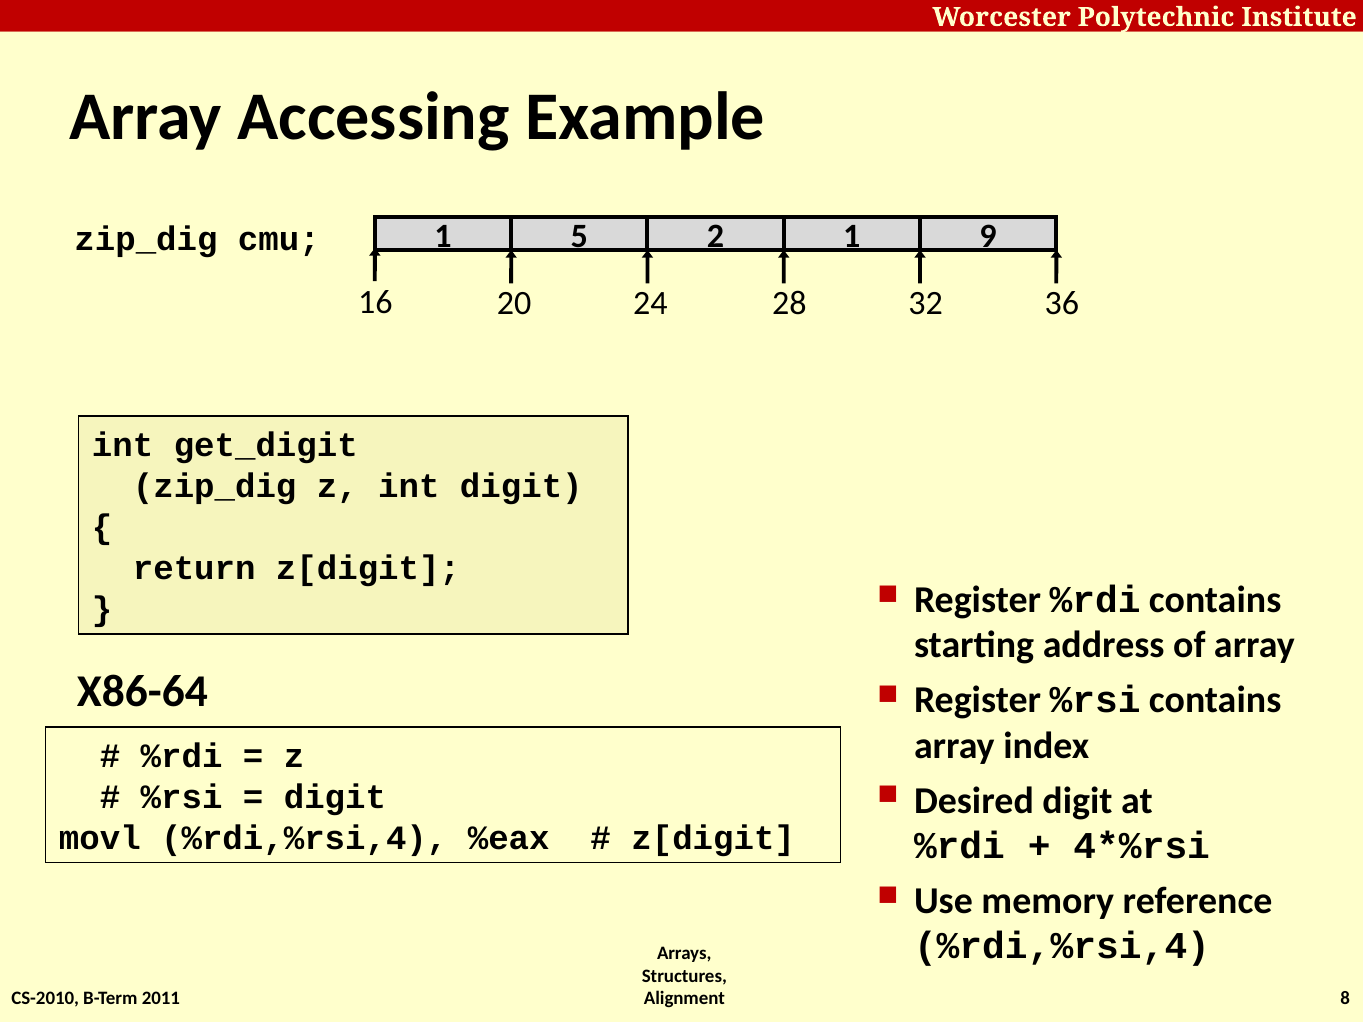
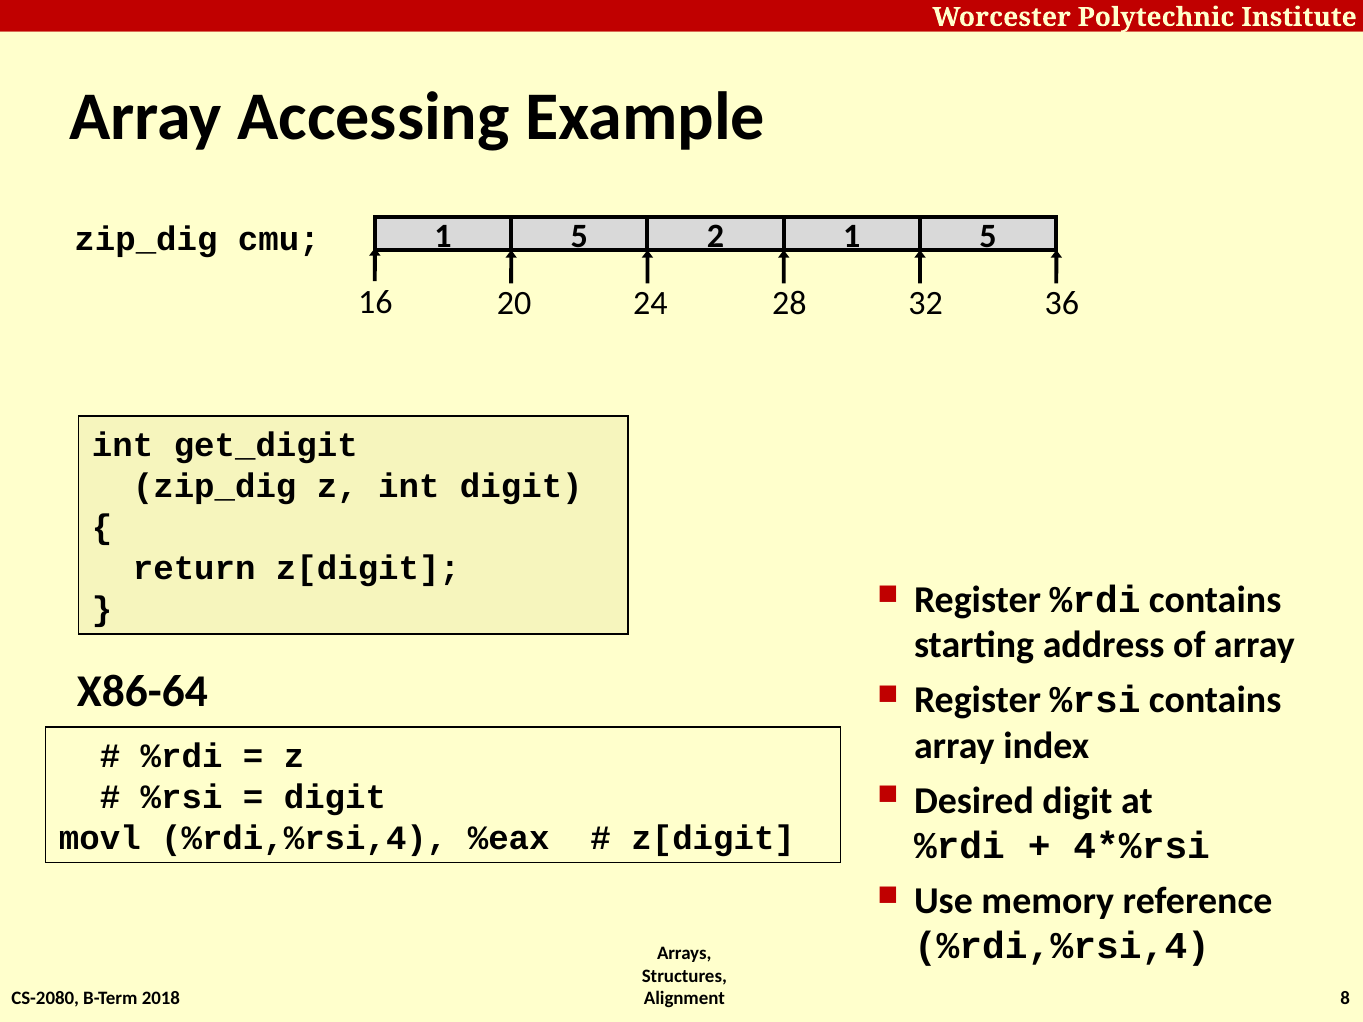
2 1 9: 9 -> 5 (988, 236)
CS-2010: CS-2010 -> CS-2080 (45, 999)
2011: 2011 -> 2018 (161, 999)
